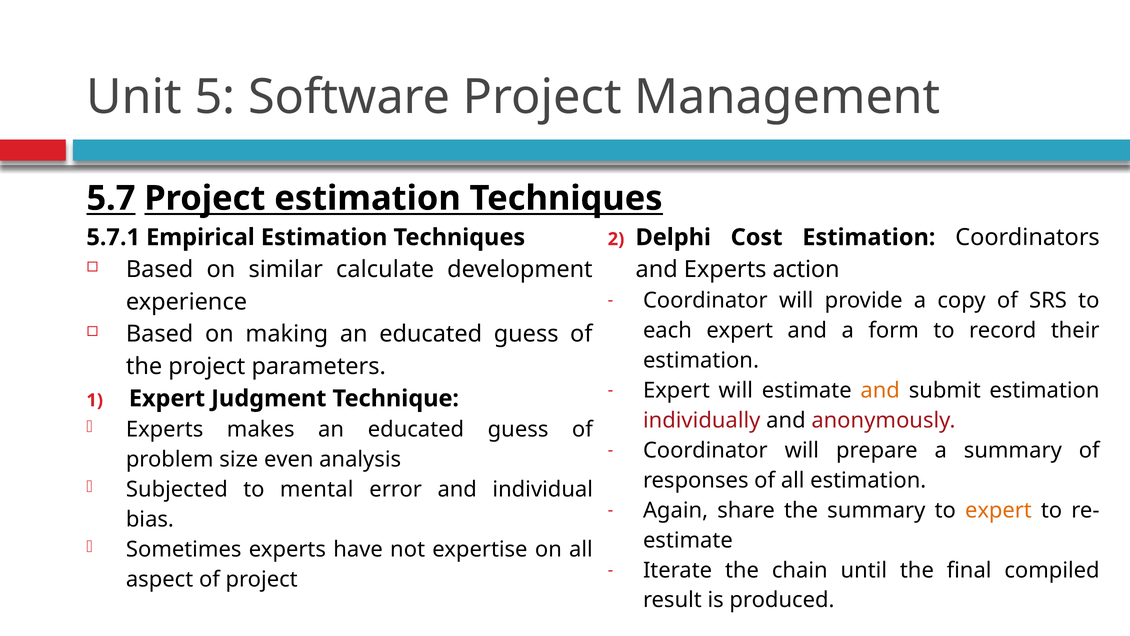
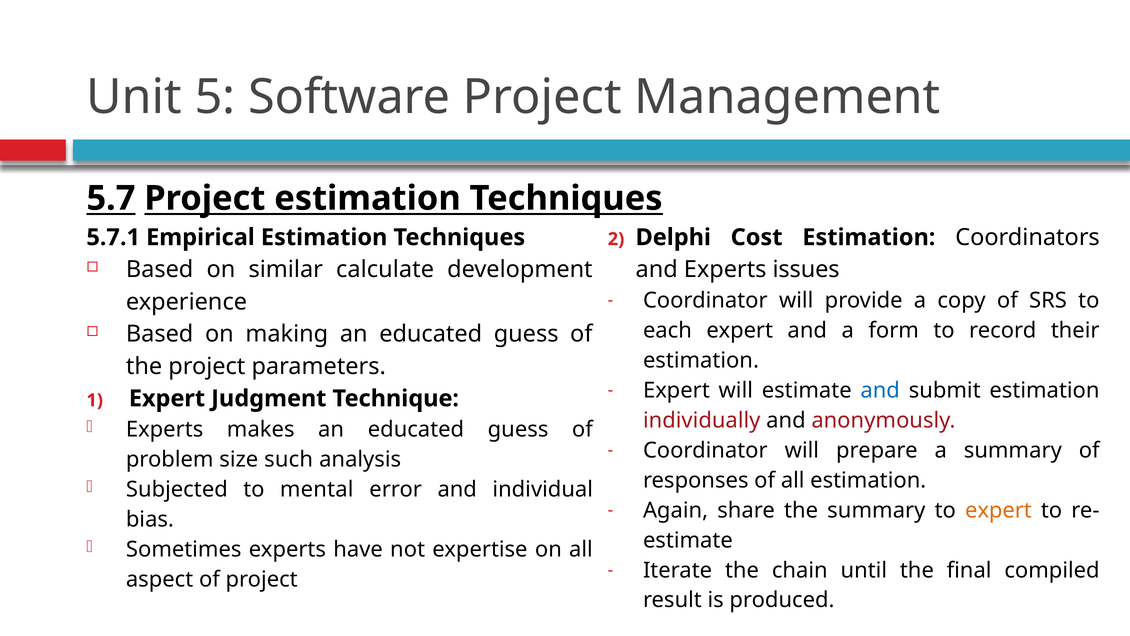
action: action -> issues (806, 269)
and colour: orange -> blue (880, 390)
even: even -> such (289, 459)
